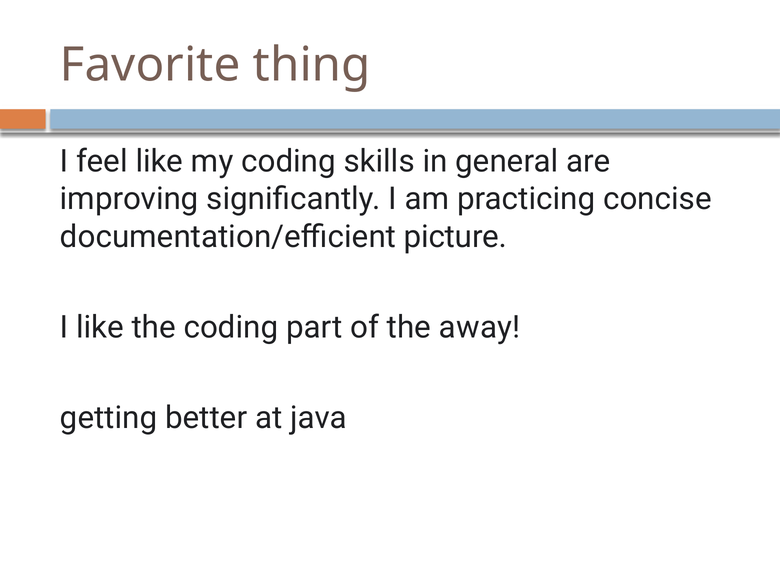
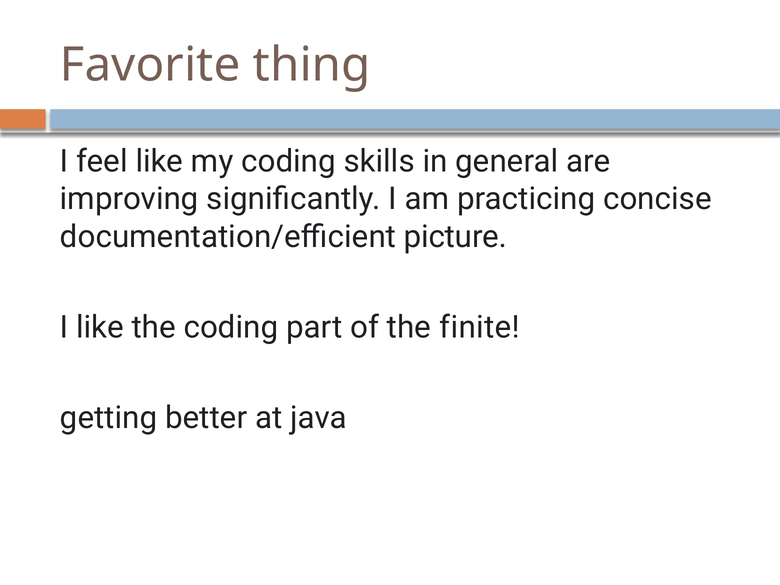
away: away -> finite (480, 327)
